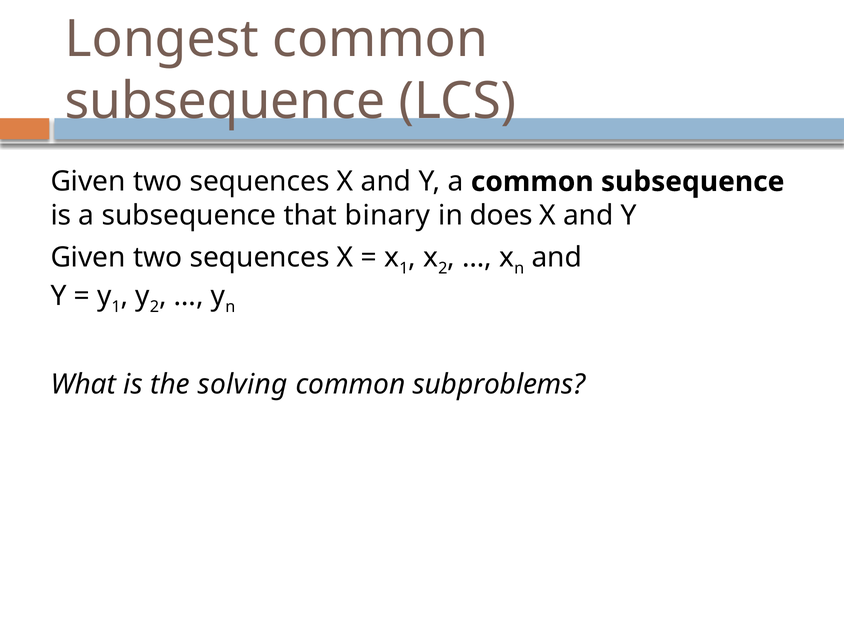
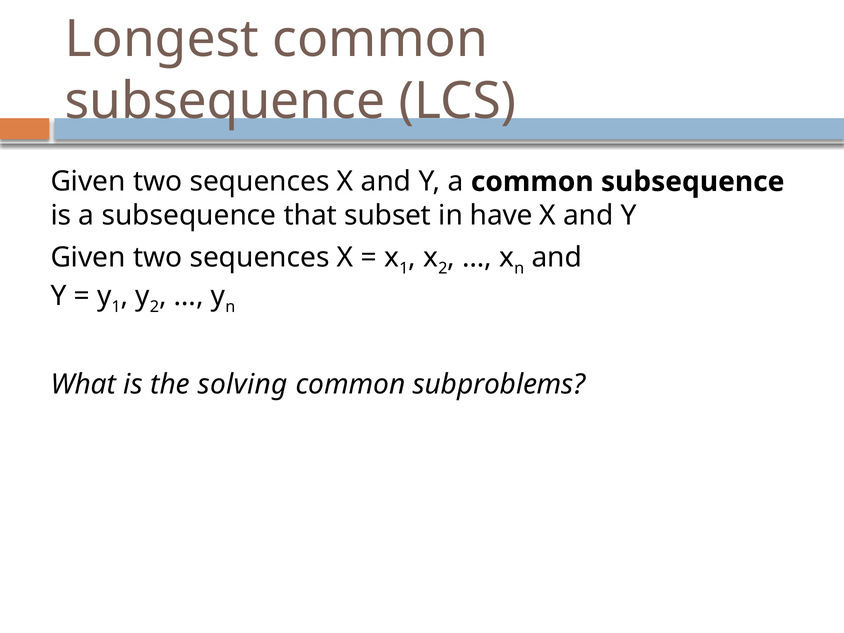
binary: binary -> subset (388, 215)
does: does -> have (501, 215)
